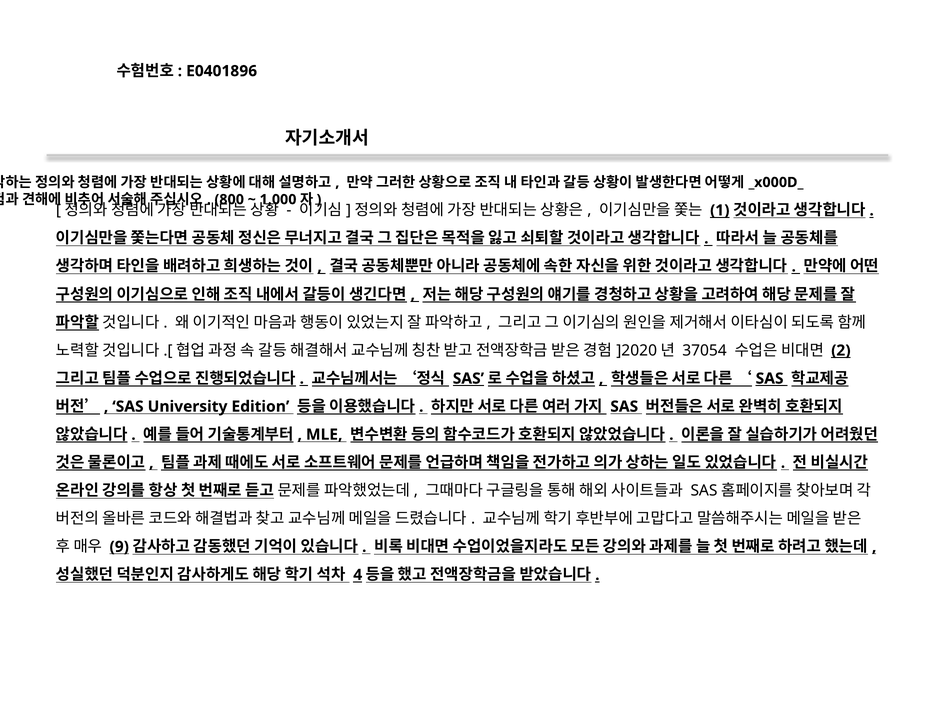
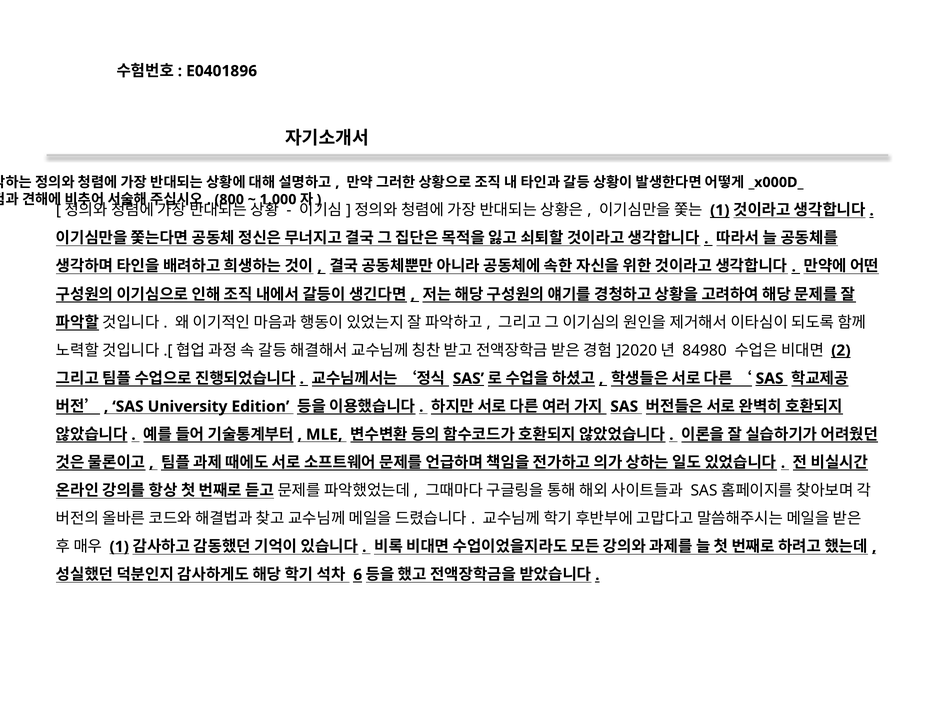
37054: 37054 -> 84980 (704, 351)
9: 9 -> 1 (119, 547)
4: 4 -> 6 (358, 575)
